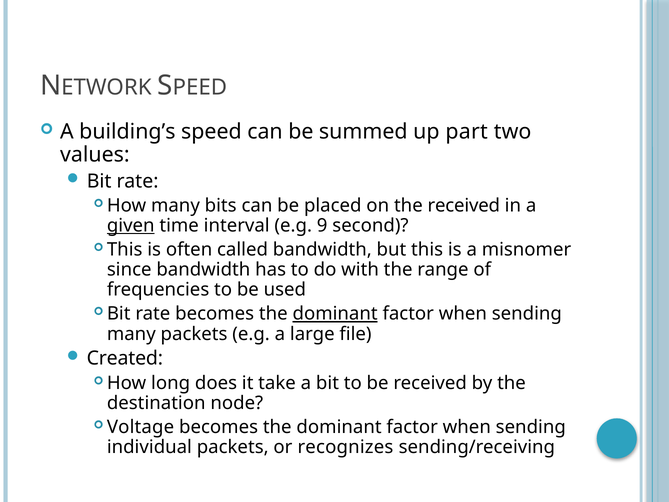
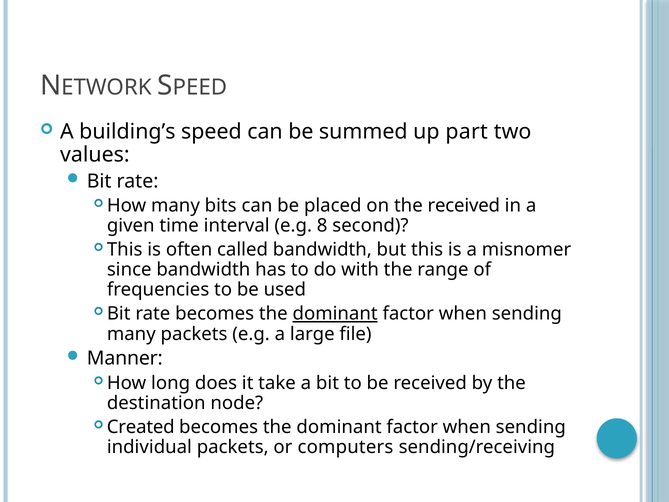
given underline: present -> none (131, 226)
9: 9 -> 8 (322, 226)
Created: Created -> Manner (125, 358)
Voltage: Voltage -> Created (141, 427)
recognizes: recognizes -> computers (345, 447)
